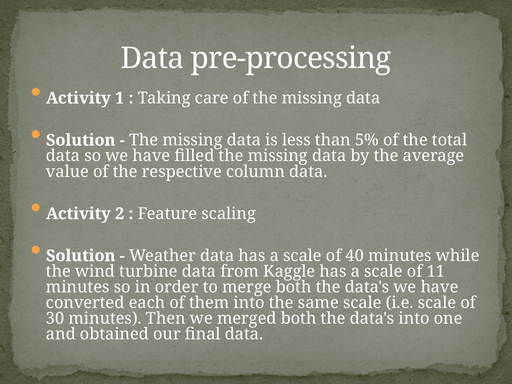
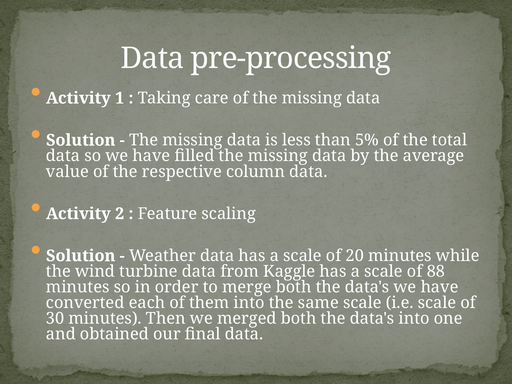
40: 40 -> 20 (355, 256)
11: 11 -> 88 (436, 272)
